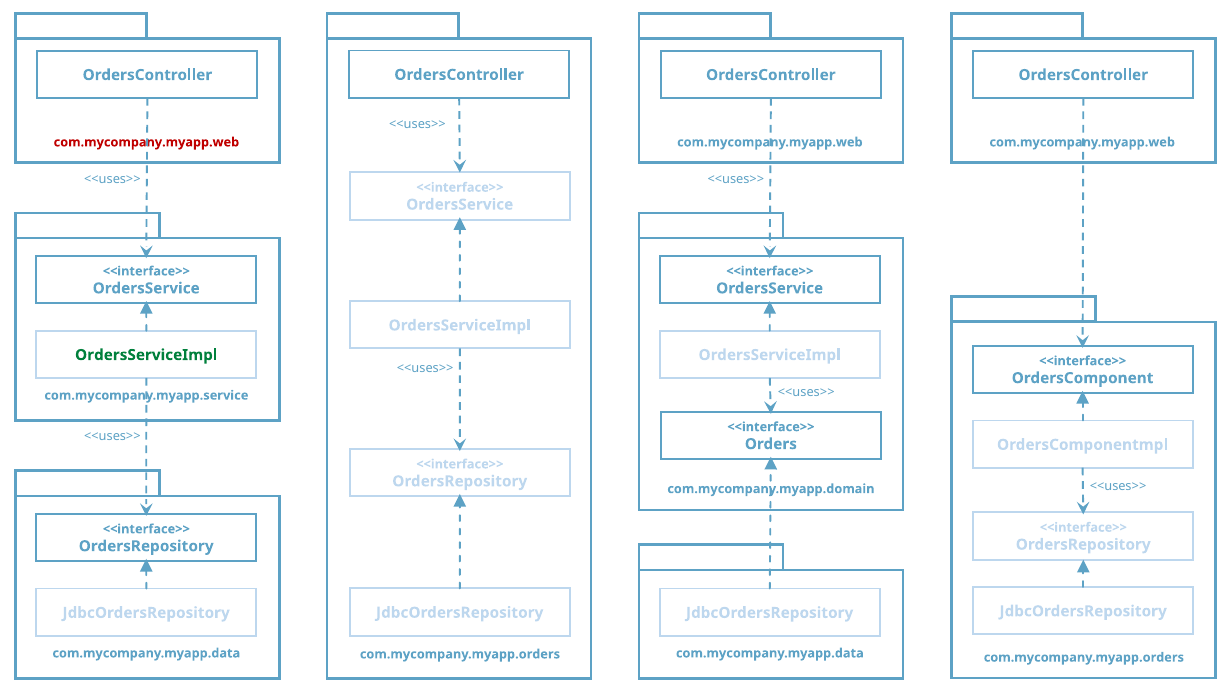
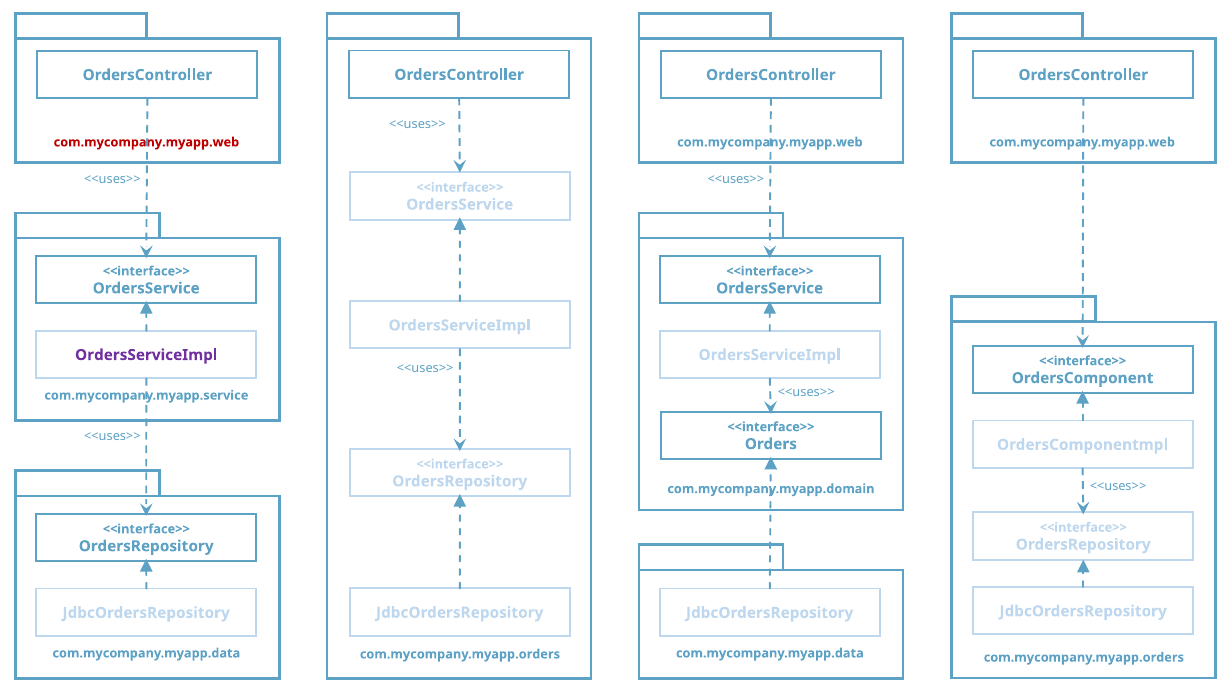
OrdersServiceImpl colour: green -> purple (146, 355)
